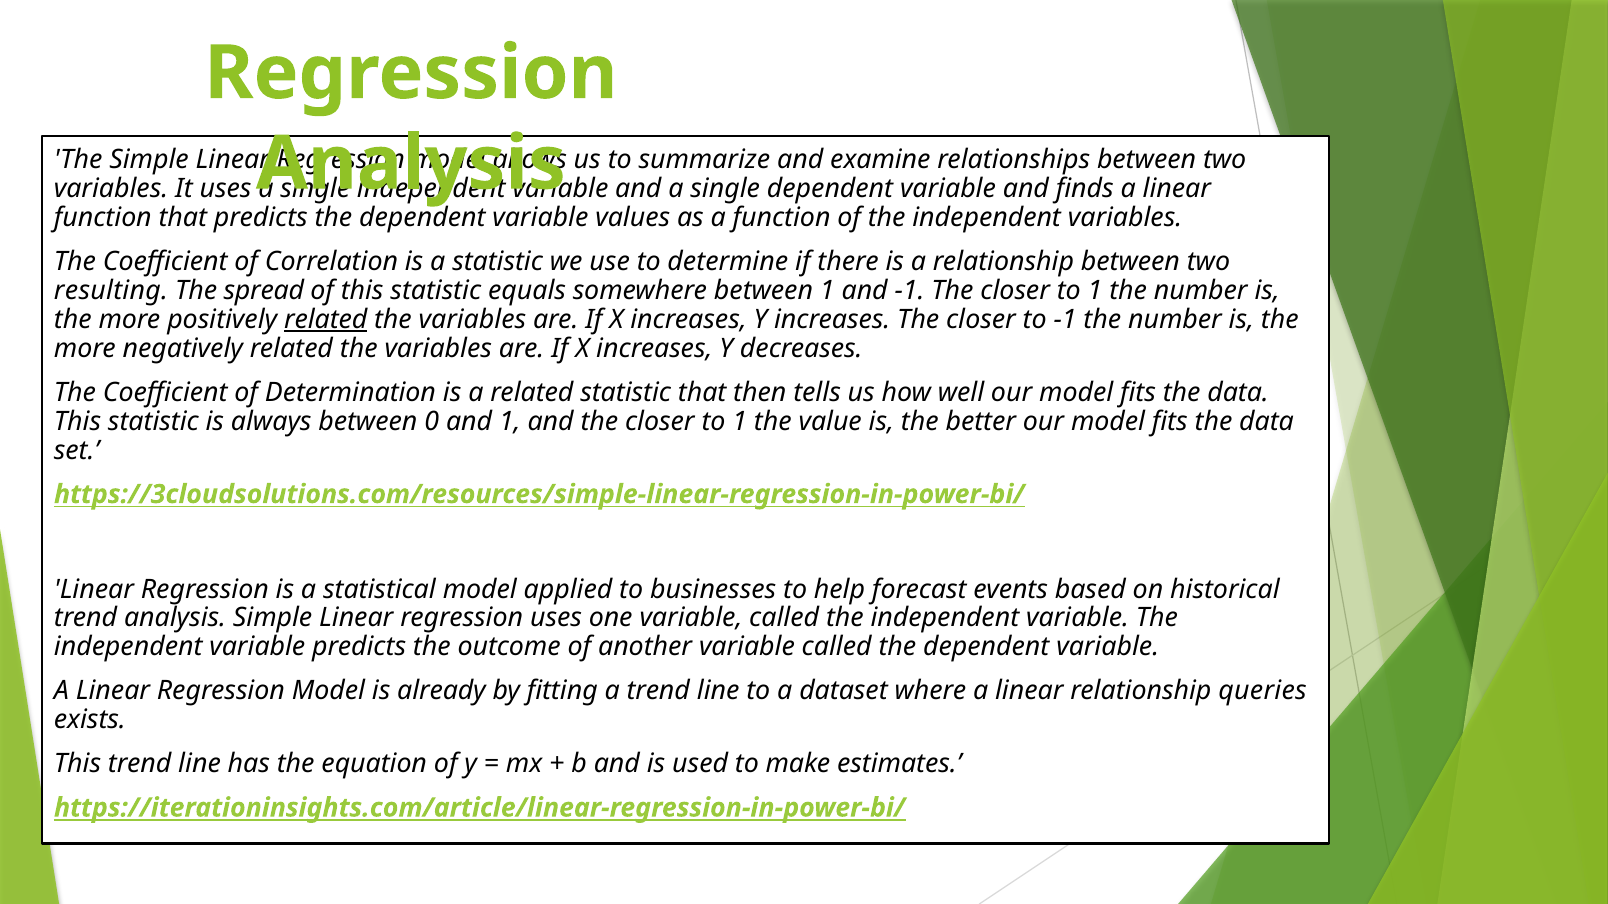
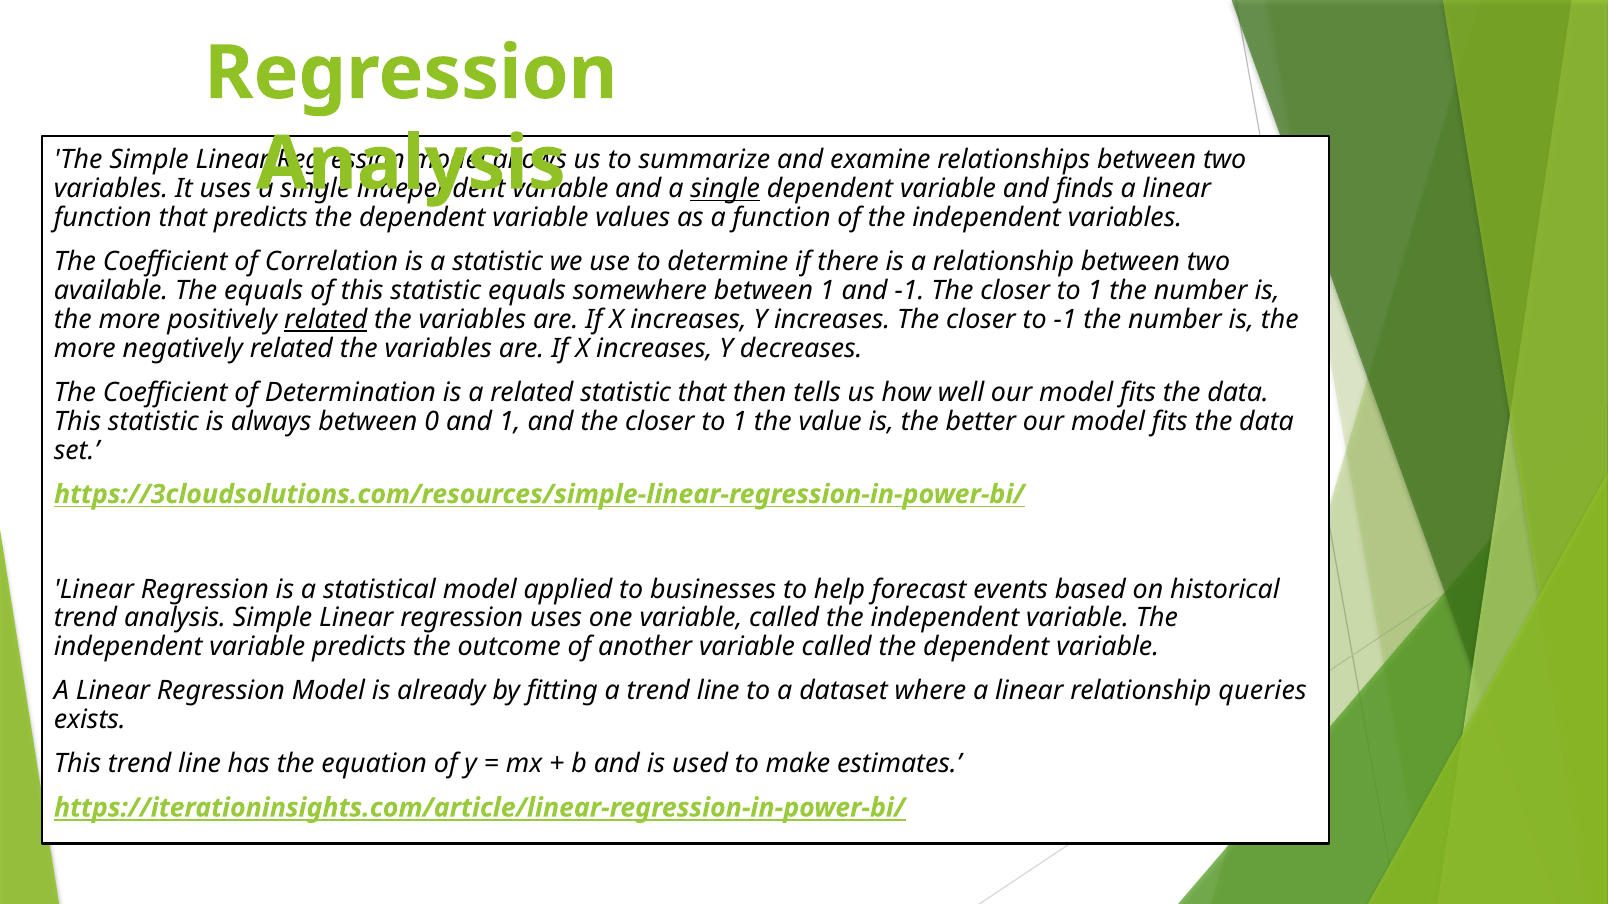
single underline: none -> present (725, 189)
resulting: resulting -> available (111, 291)
The spread: spread -> equals (264, 291)
